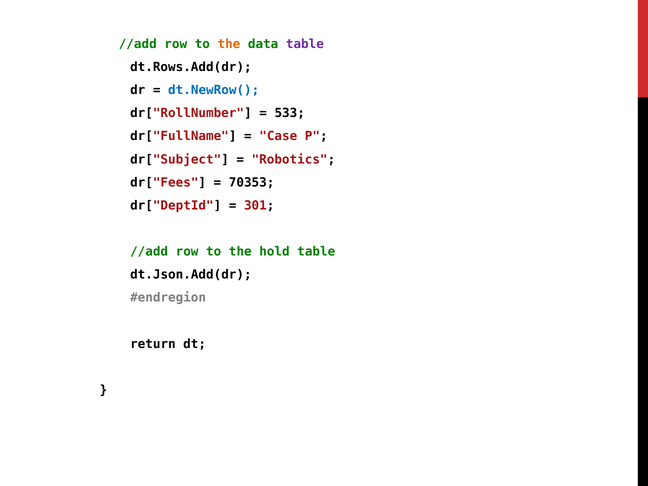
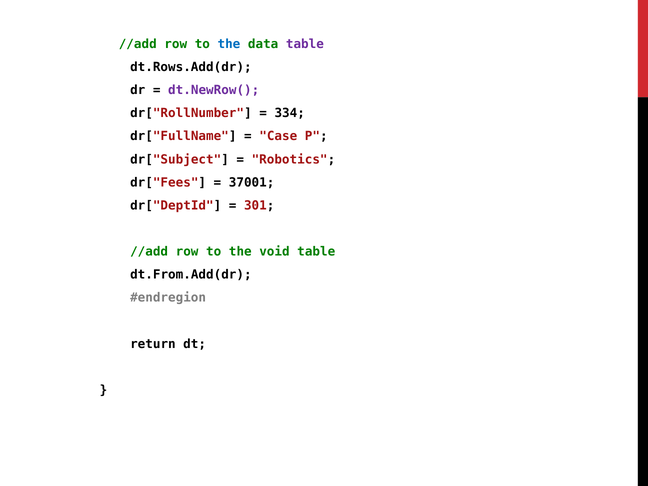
the colour: orange -> blue (229, 44)
dt.NewRow( colour: blue -> purple (214, 90)
533: 533 -> 334 (290, 113)
70353: 70353 -> 37001 (252, 182)
hold: hold -> void (274, 252)
dt.Json.Add(dr: dt.Json.Add(dr -> dt.From.Add(dr (191, 275)
